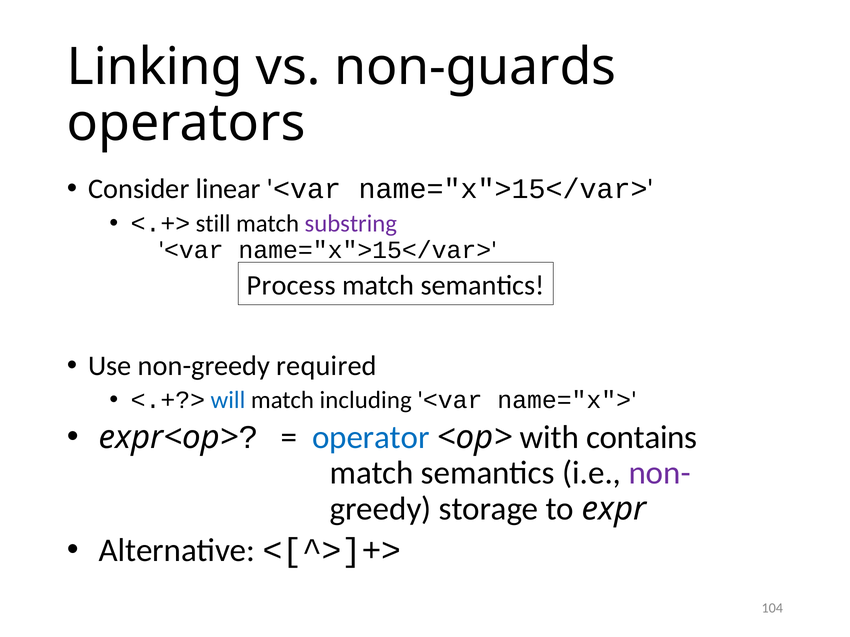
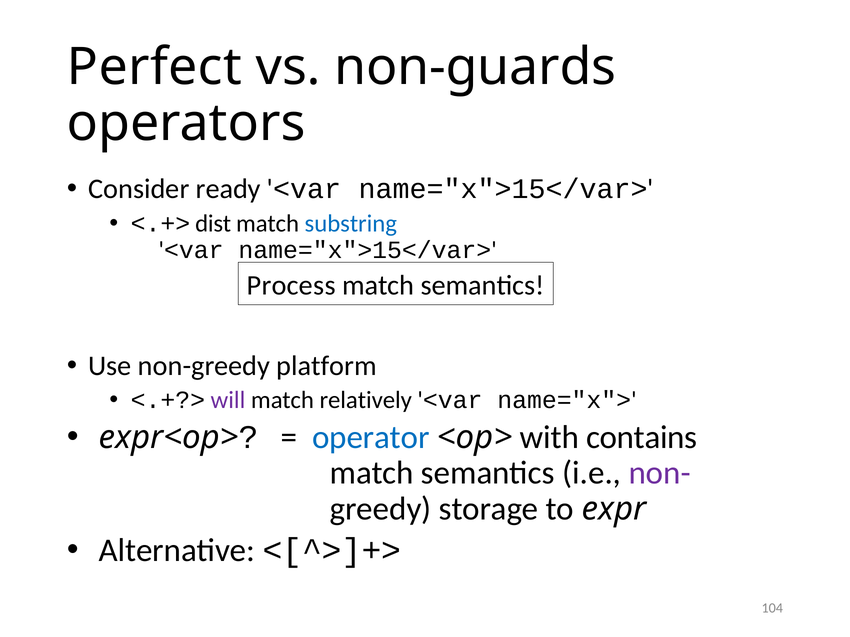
Linking: Linking -> Perfect (154, 67)
linear: linear -> ready (228, 189)
still: still -> dist (213, 224)
substring colour: purple -> blue (351, 224)
required: required -> platform (327, 366)
will colour: blue -> purple (228, 401)
including: including -> relatively (366, 401)
